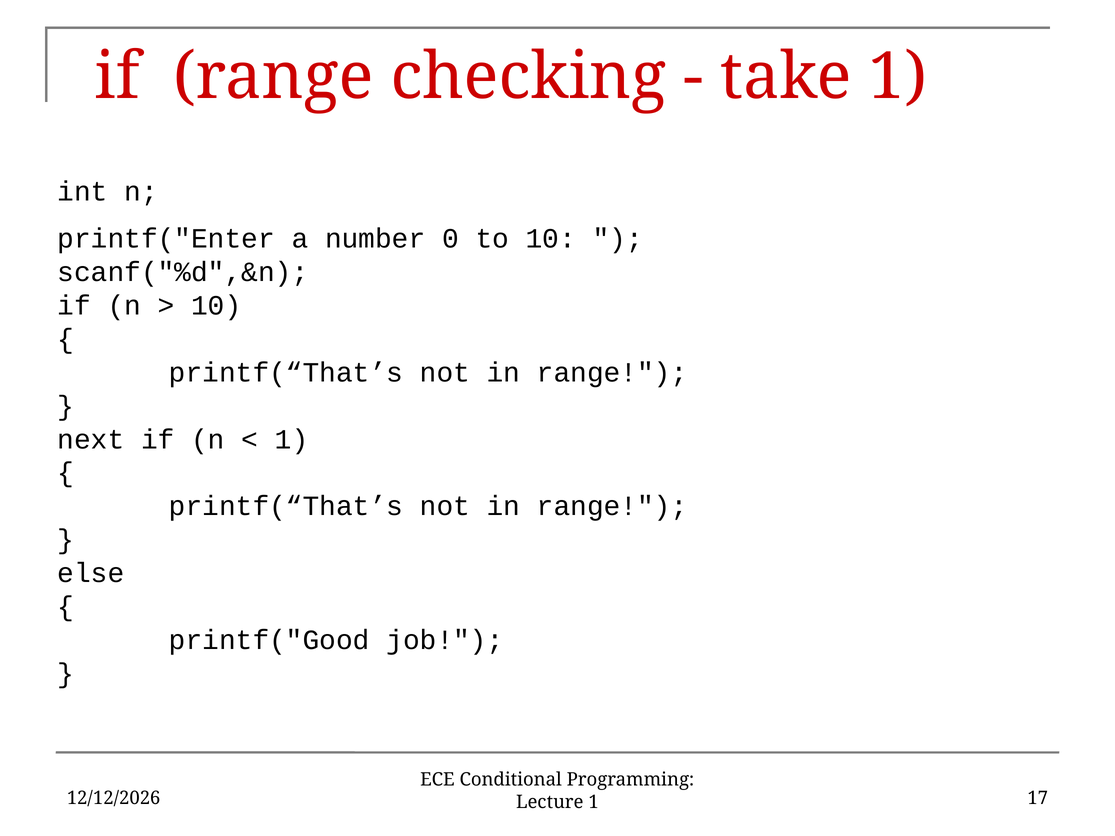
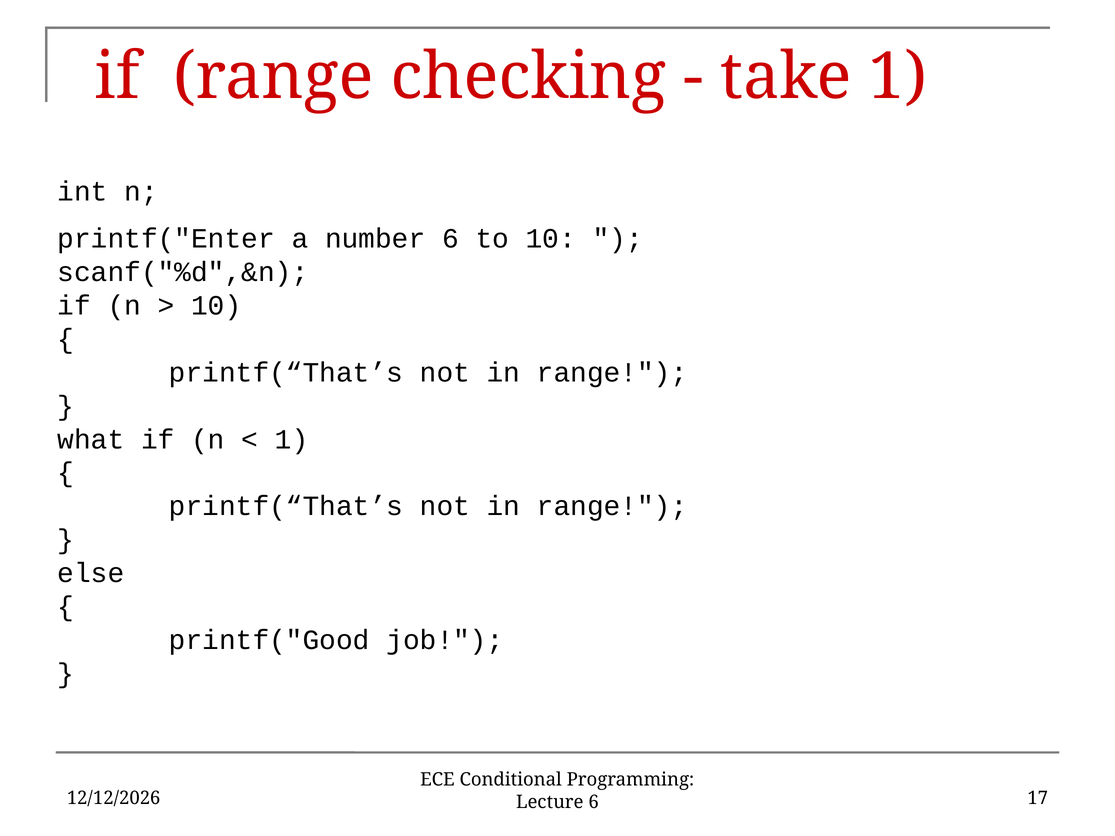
number 0: 0 -> 6 (450, 239)
next: next -> what (91, 439)
Lecture 1: 1 -> 6 (594, 802)
